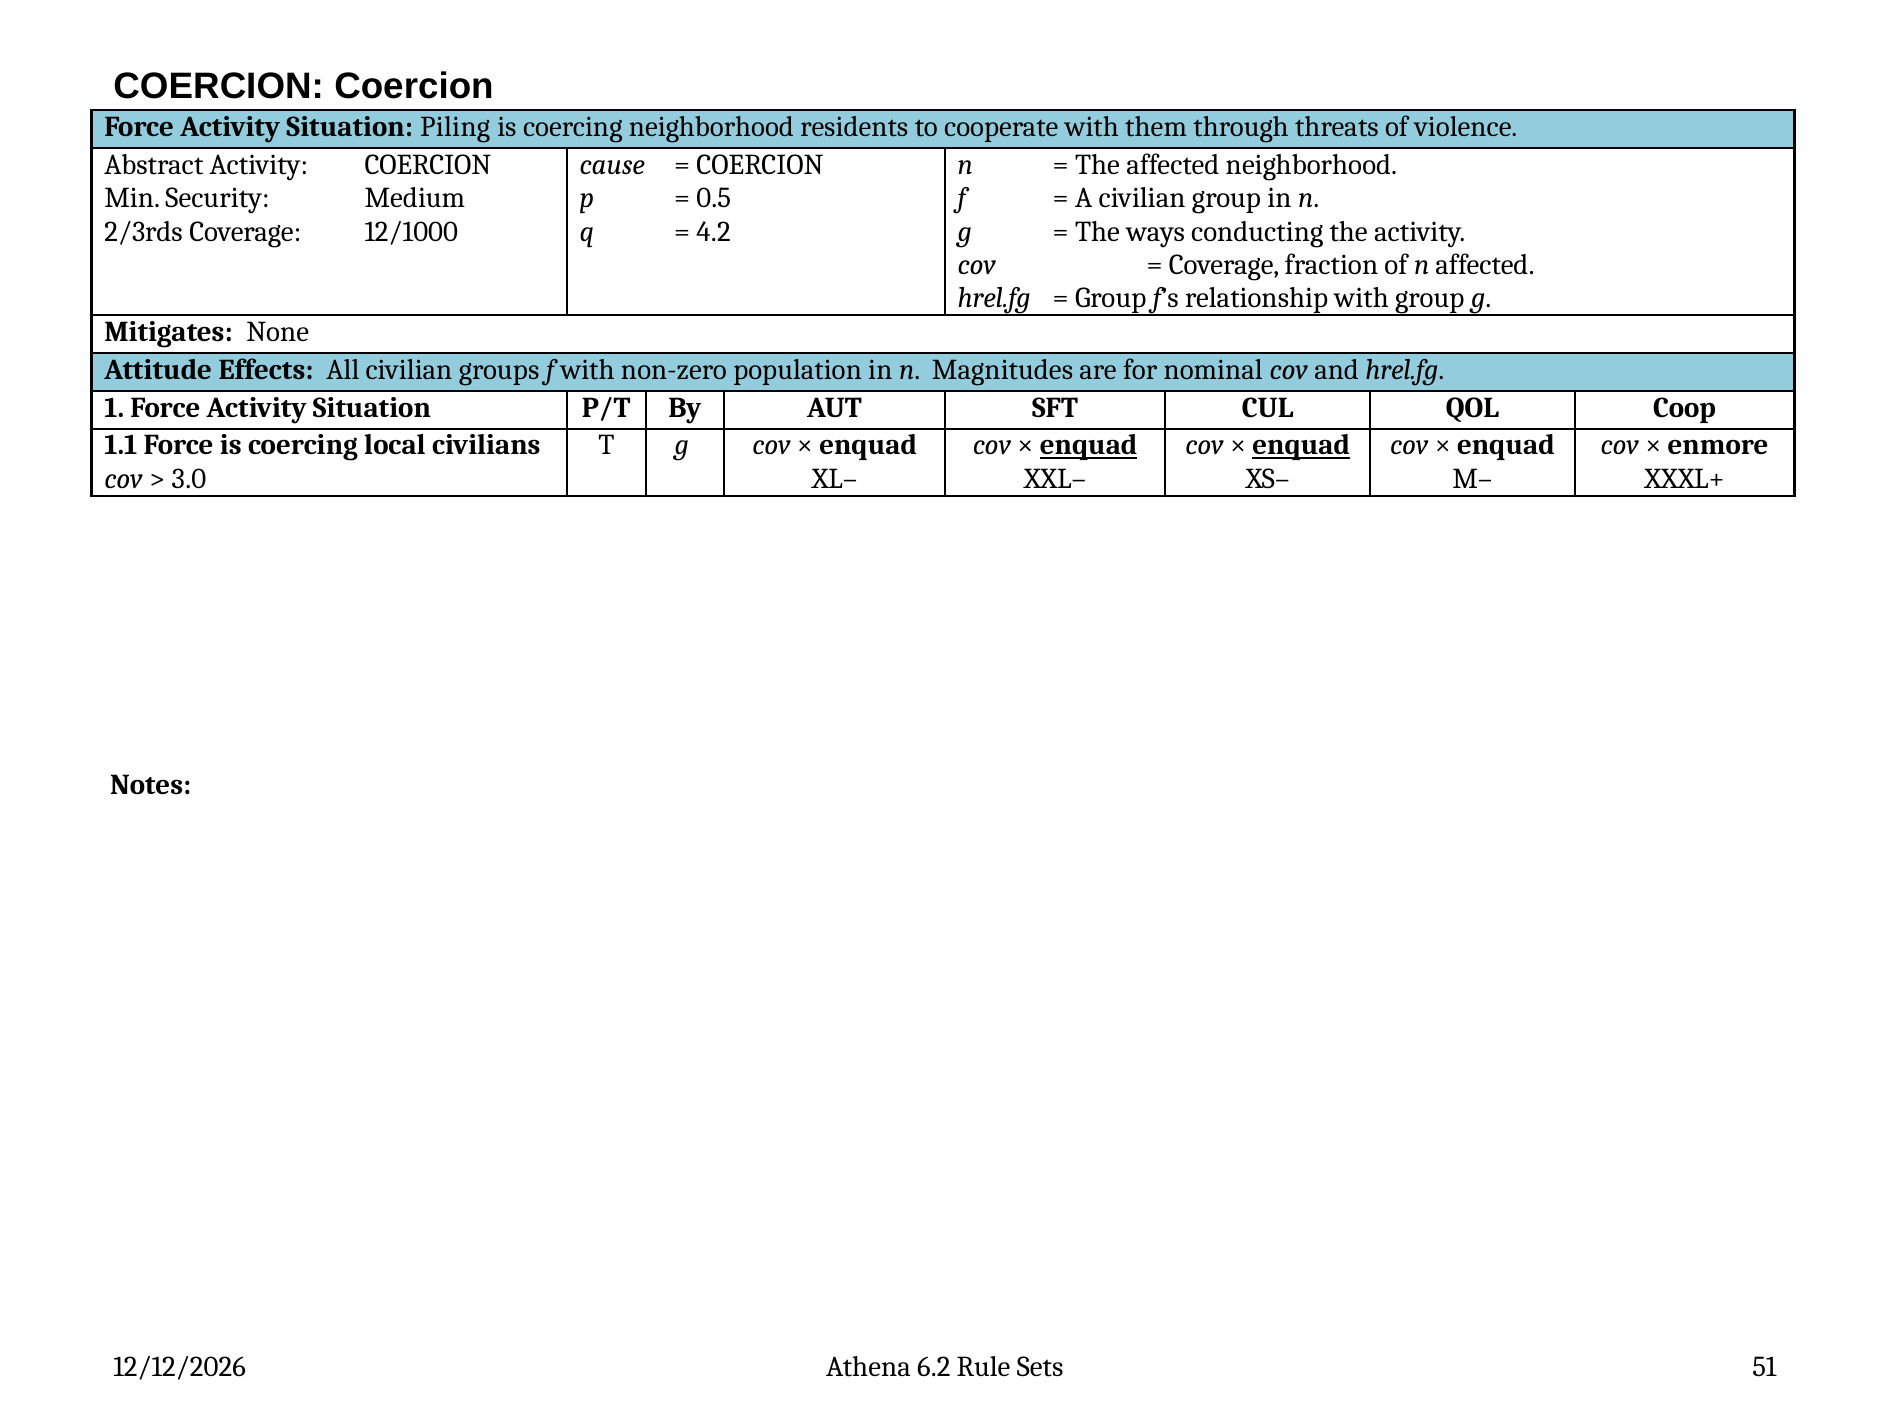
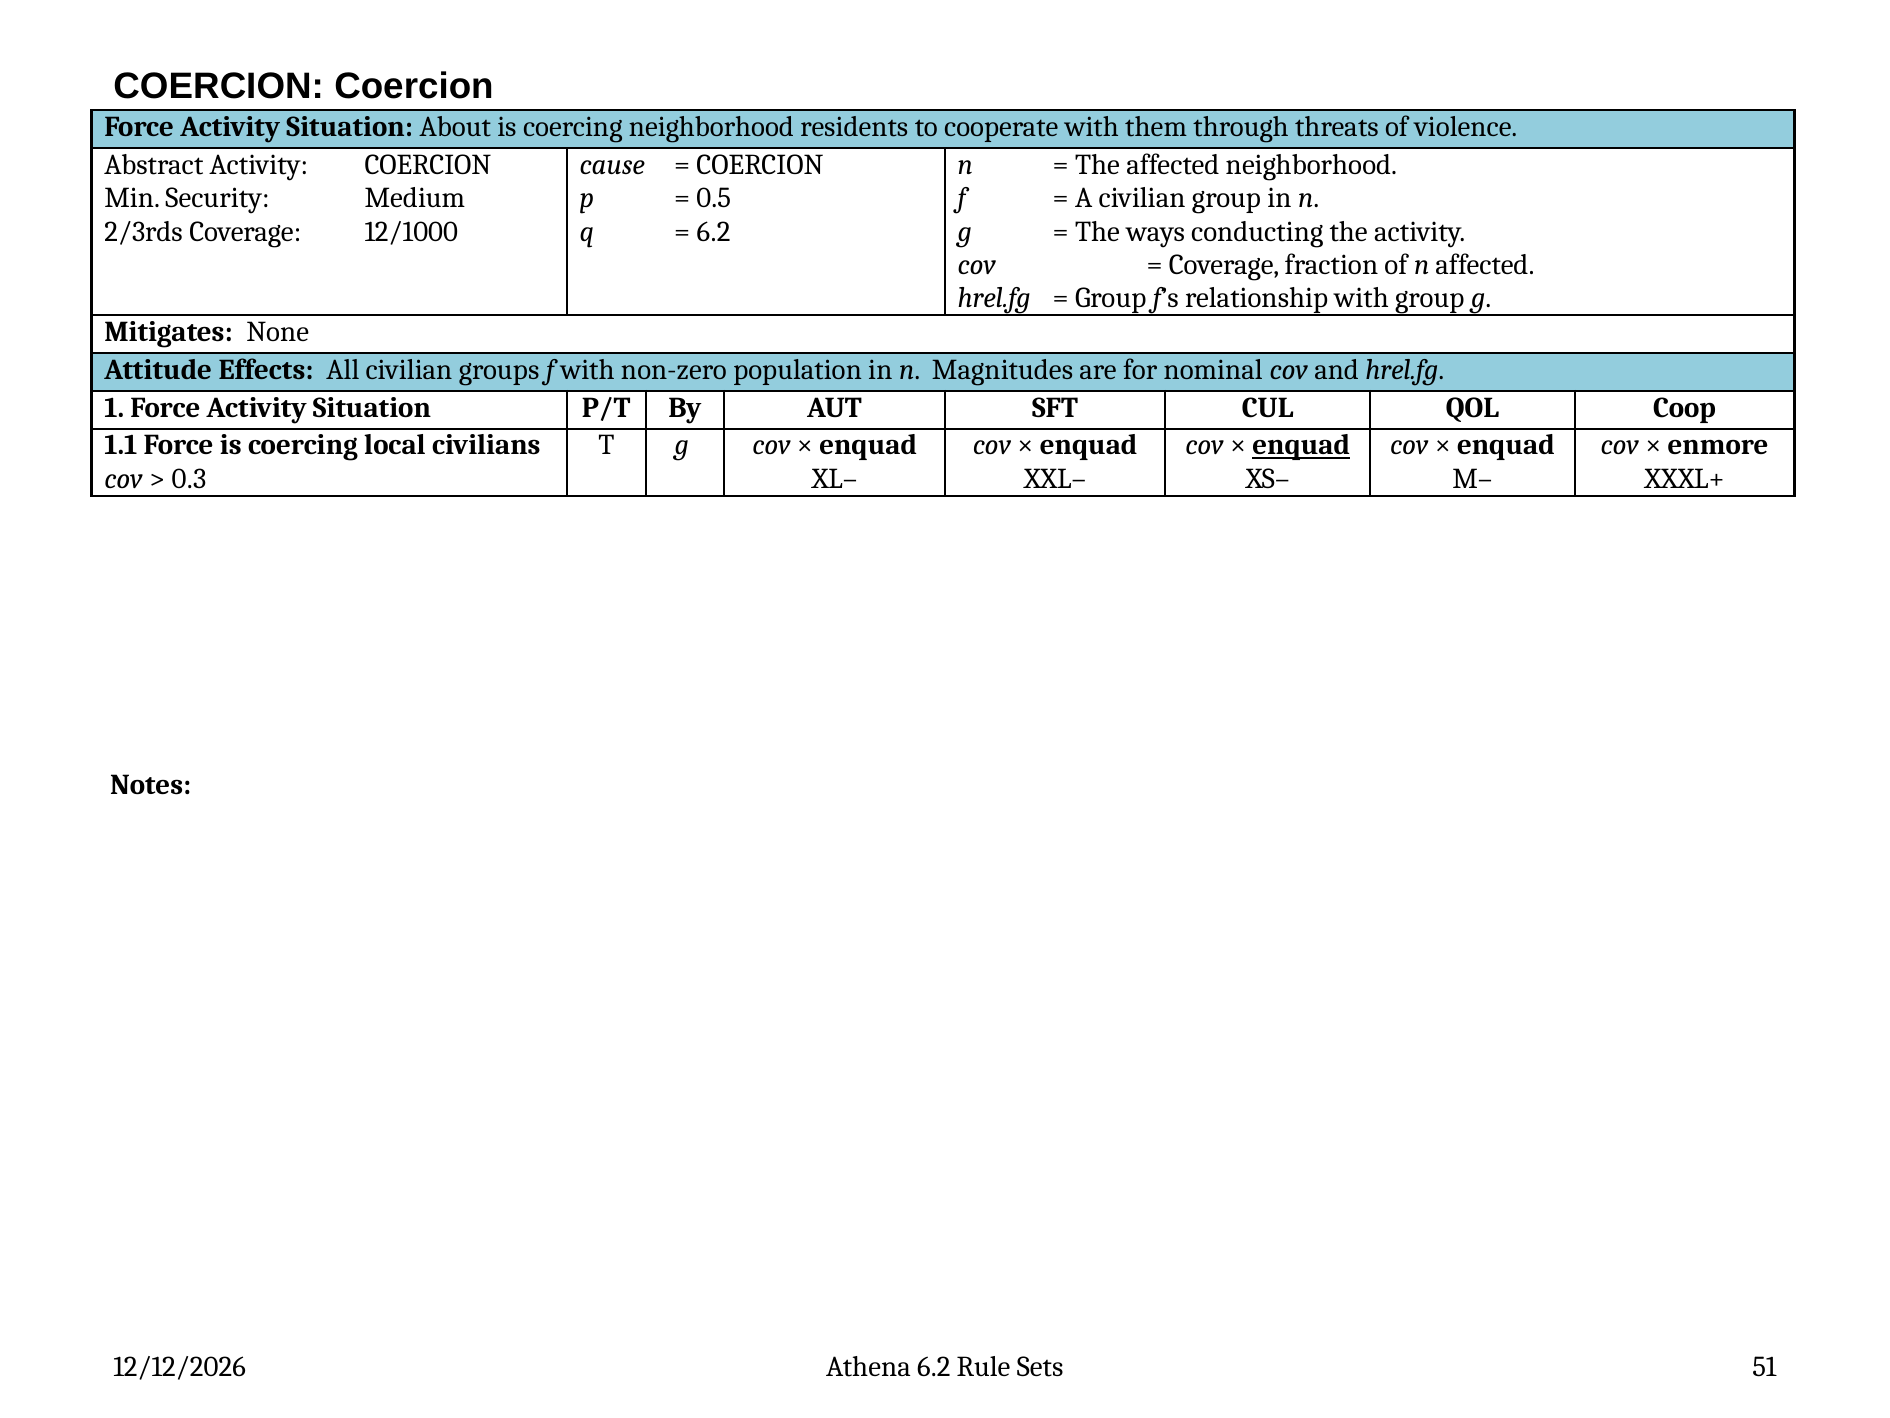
Piling: Piling -> About (455, 127)
4.2: 4.2 -> 6.2 (714, 231)
enquad underline: present -> none (1089, 445)
3.0: 3.0 -> 0.3 (189, 479)
